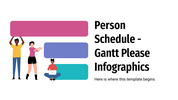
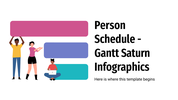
Please: Please -> Saturn (136, 53)
